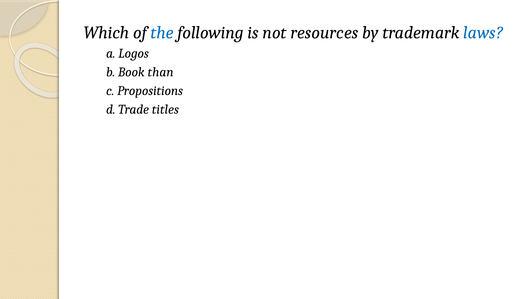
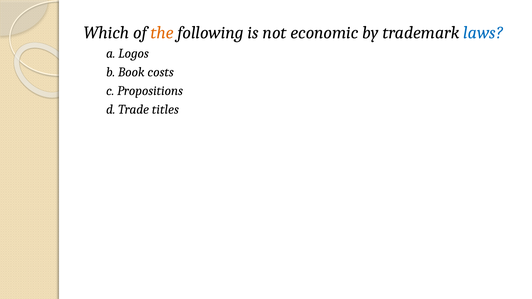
the colour: blue -> orange (162, 33)
resources: resources -> economic (324, 33)
than: than -> costs (161, 72)
